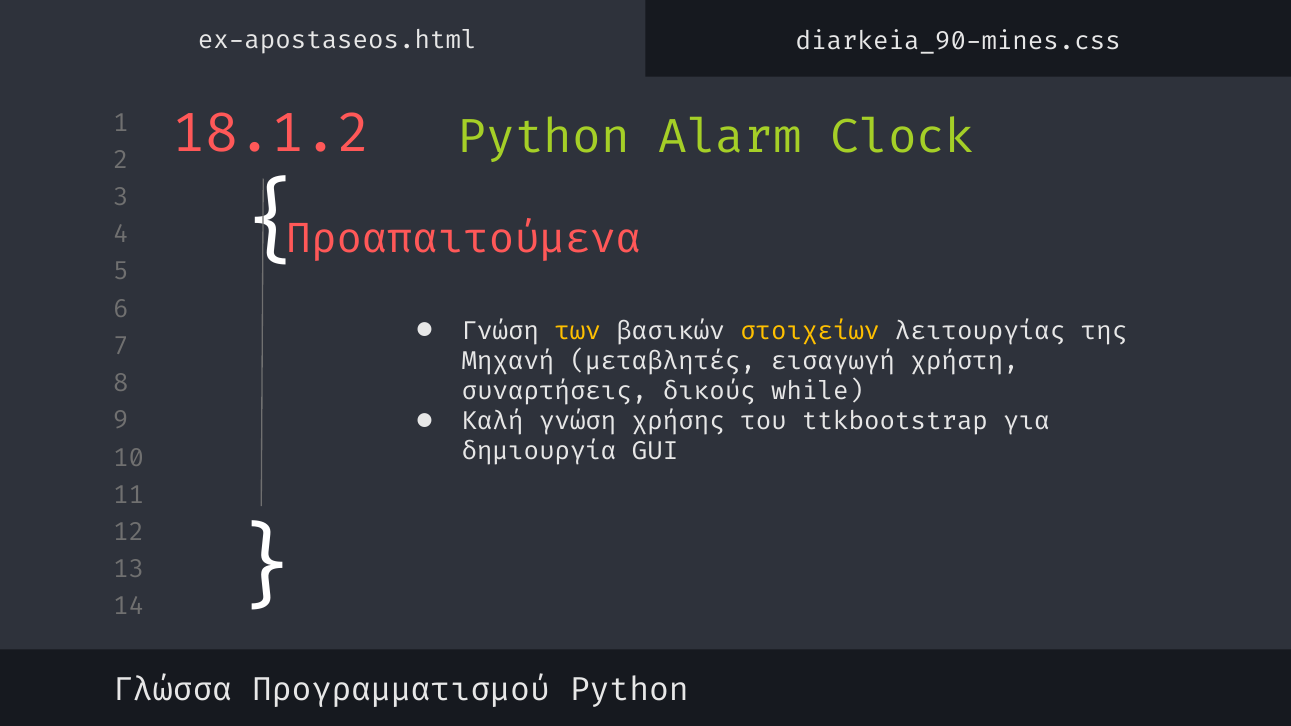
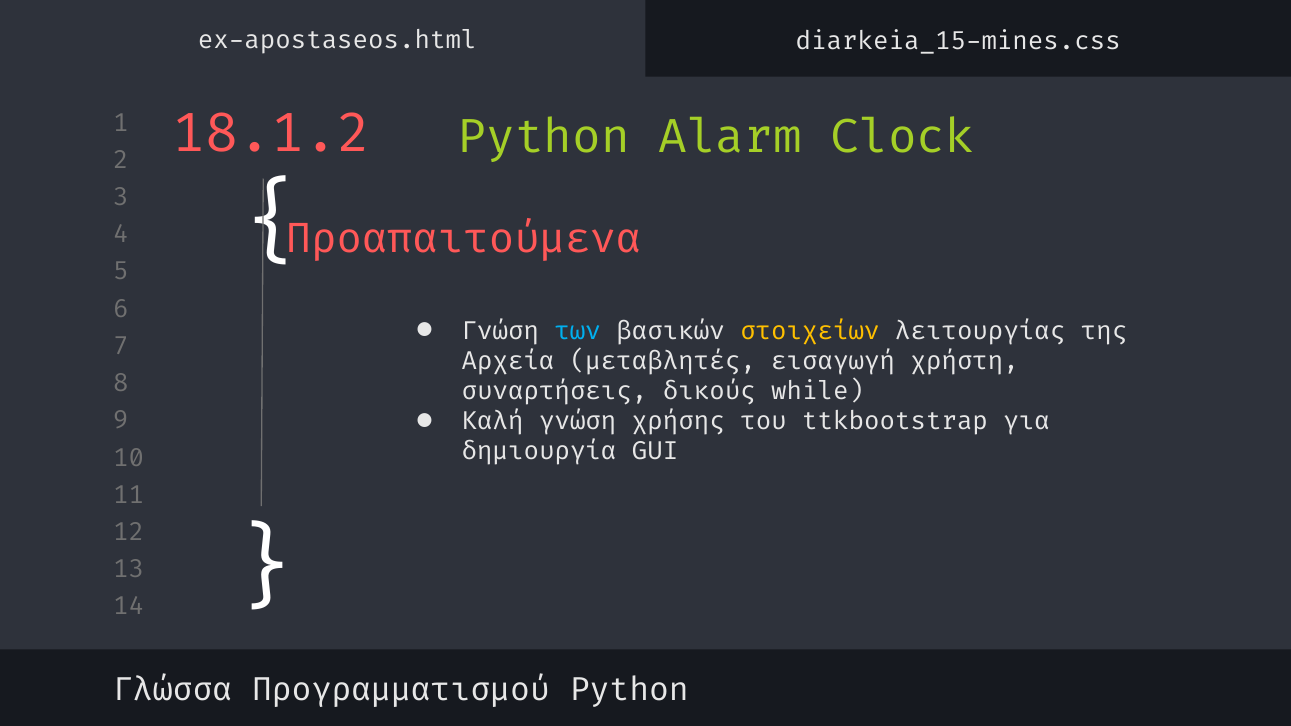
diarkeia_90-mines.css: diarkeia_90-mines.css -> diarkeia_15-mines.css (958, 41)
των colour: yellow -> light blue (578, 331)
Μηχανή: Μηχανή -> Αρχεία (508, 361)
